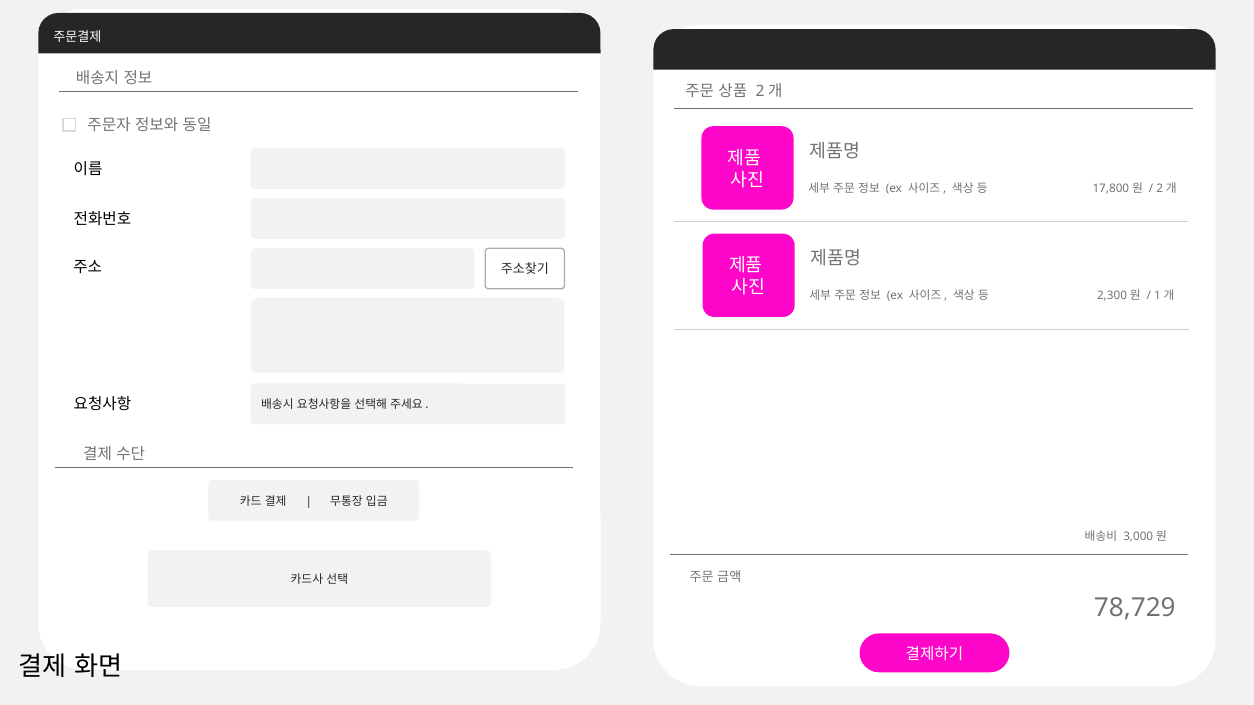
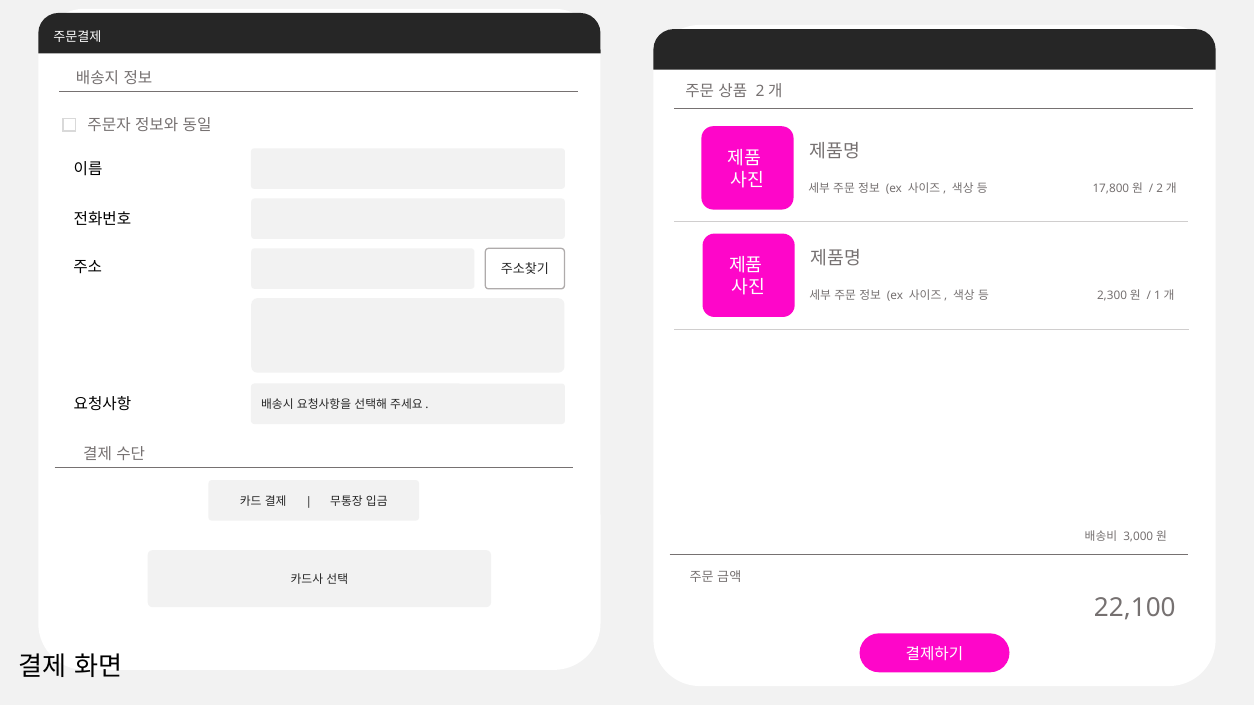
78,729: 78,729 -> 22,100 (1135, 608)
